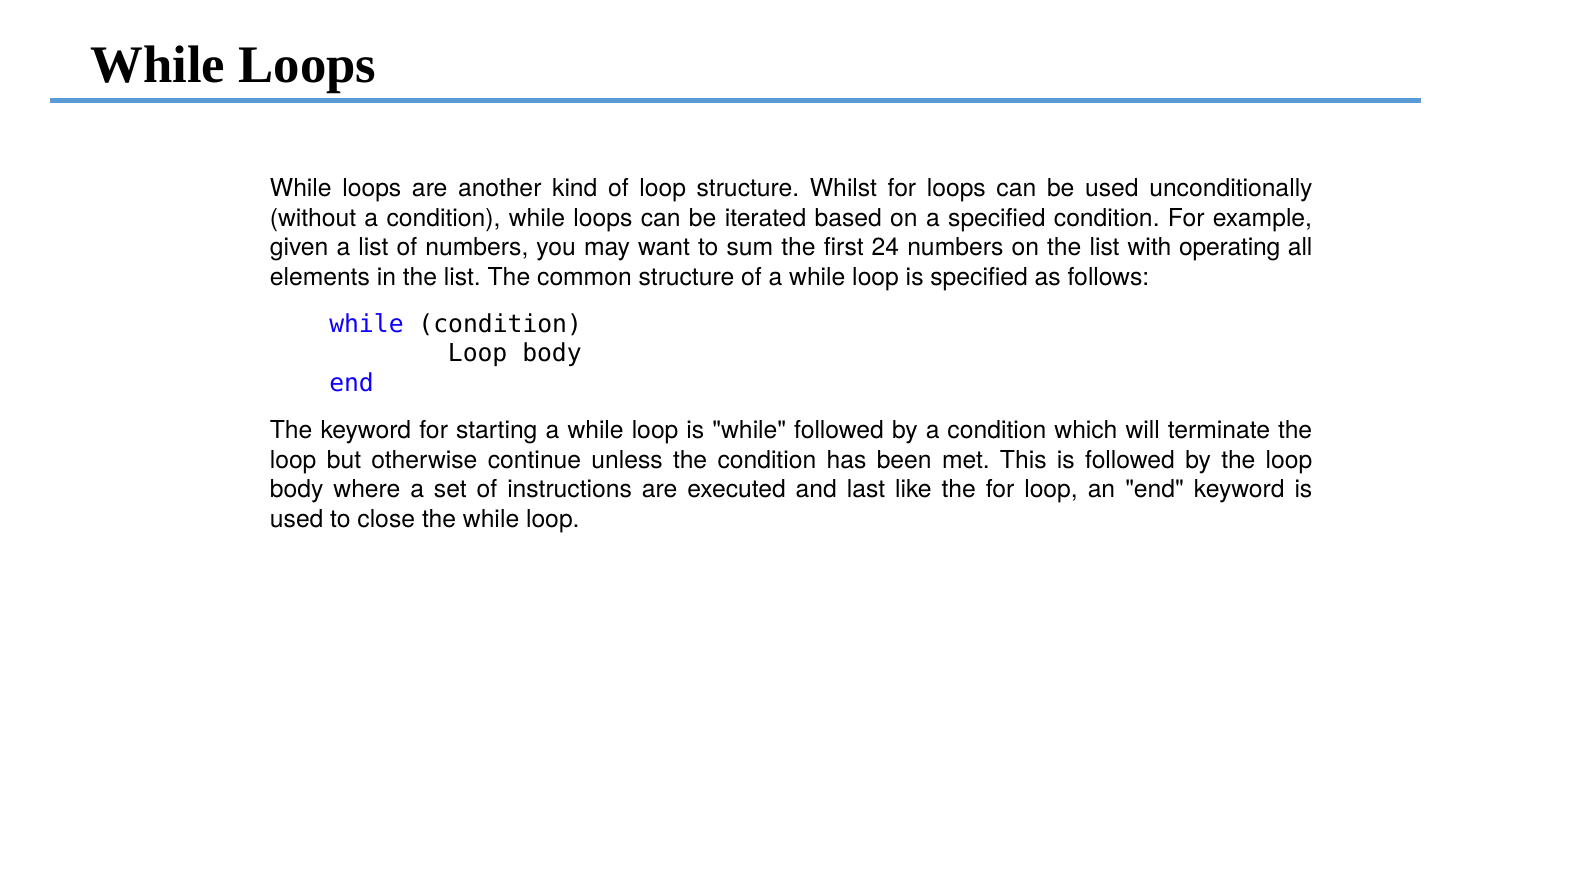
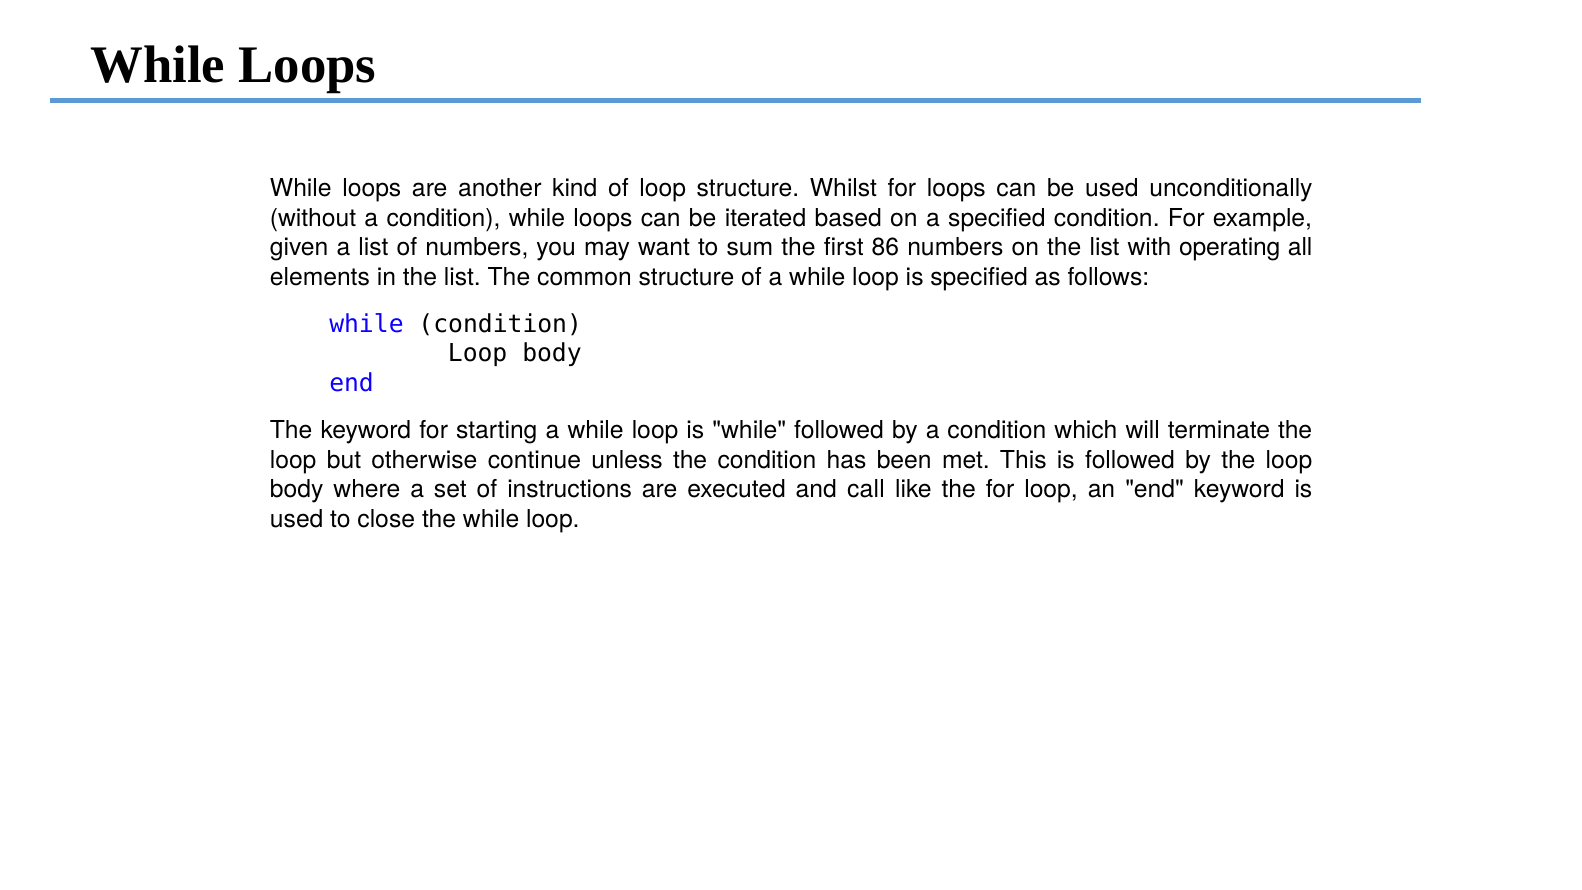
24: 24 -> 86 (885, 248)
last: last -> call (866, 490)
